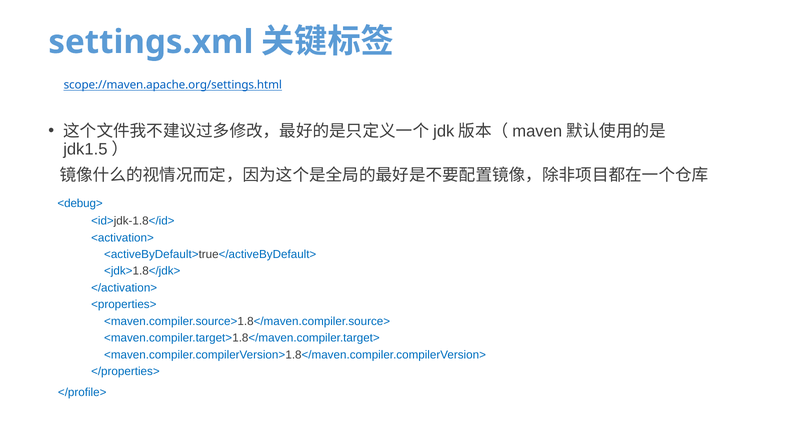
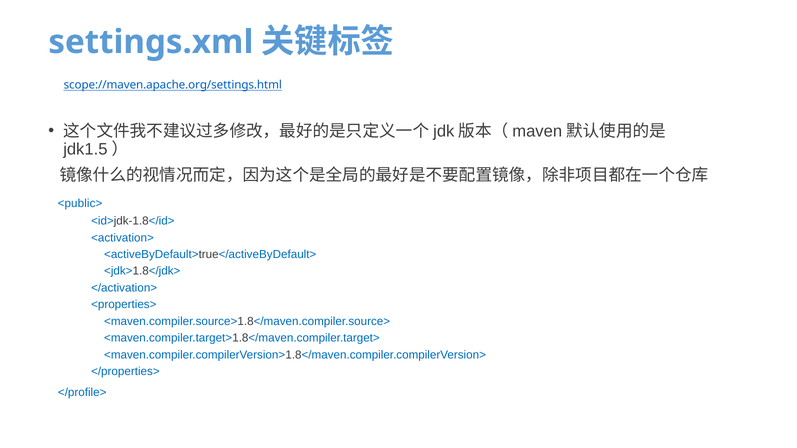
<debug>: <debug> -> <public> (80, 203)
